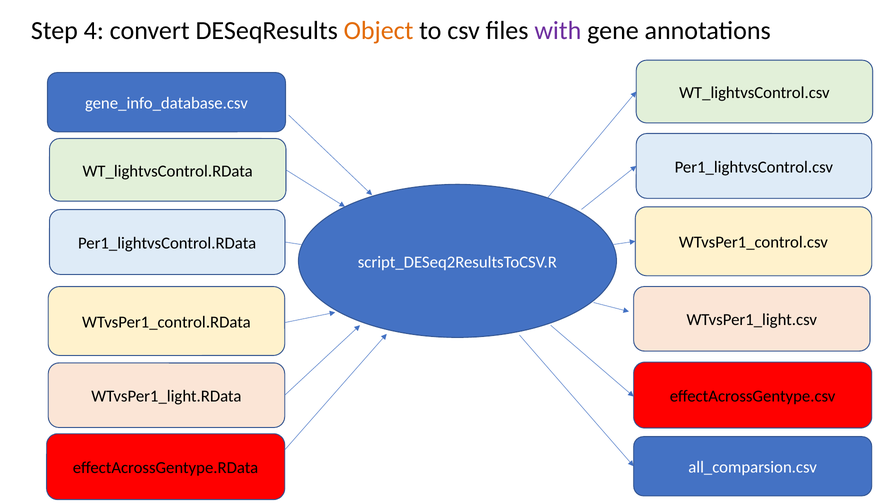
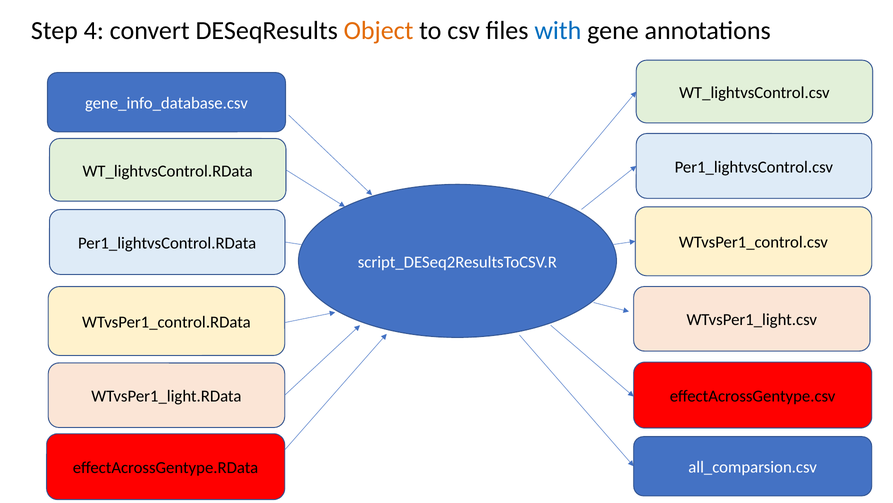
with colour: purple -> blue (558, 31)
